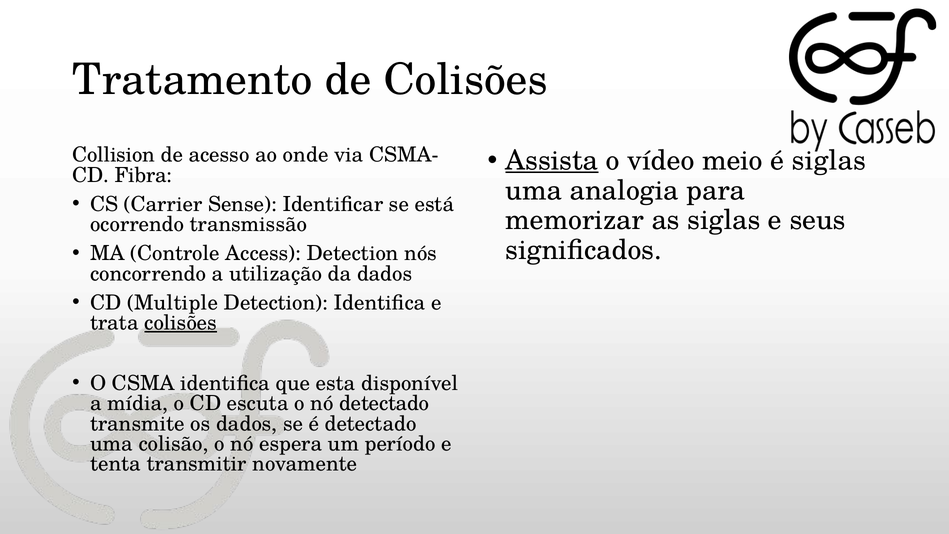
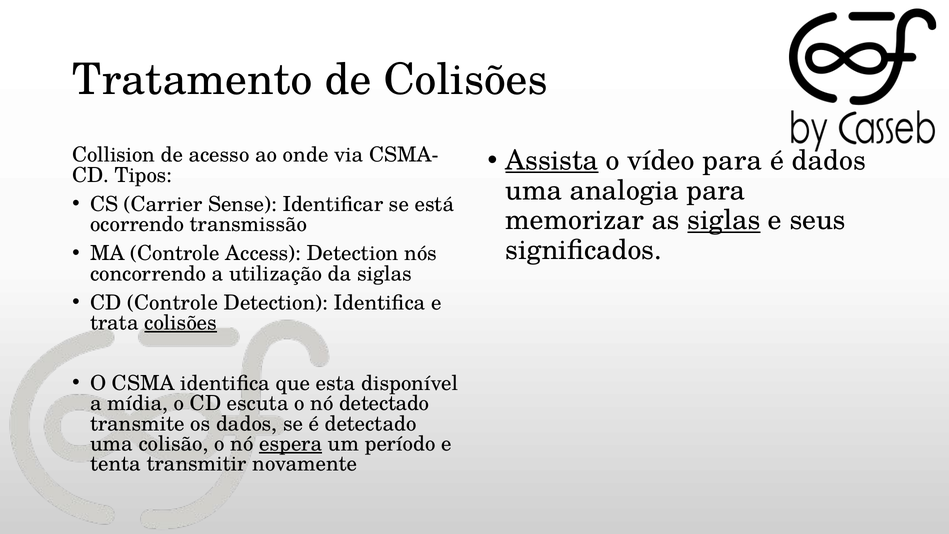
vídeo meio: meio -> para (732, 160)
é siglas: siglas -> dados (829, 160)
Fibra: Fibra -> Tipos (143, 175)
siglas underline: none -> present (724, 220)
da dados: dados -> siglas (385, 274)
CD Multiple: Multiple -> Controle (173, 303)
espera underline: none -> present (291, 444)
